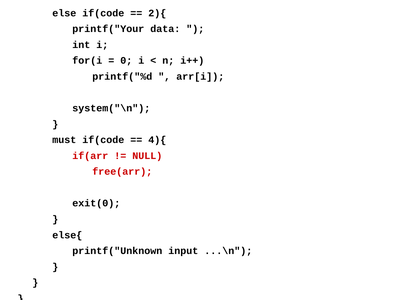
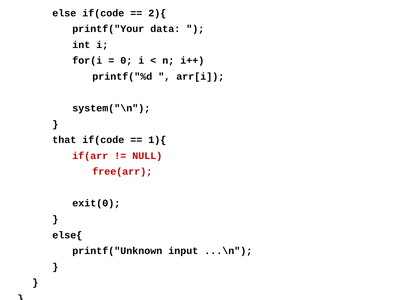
must: must -> that (64, 140)
4){: 4){ -> 1){ (157, 140)
